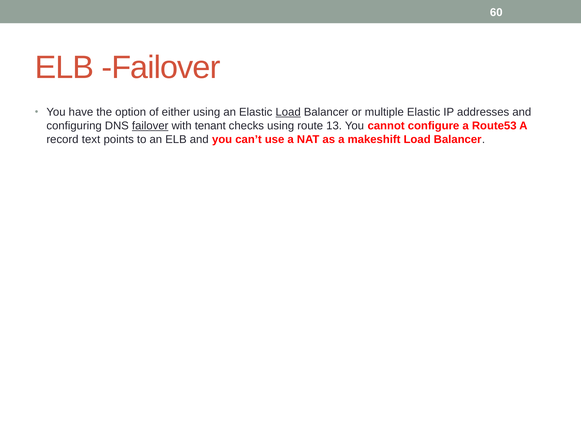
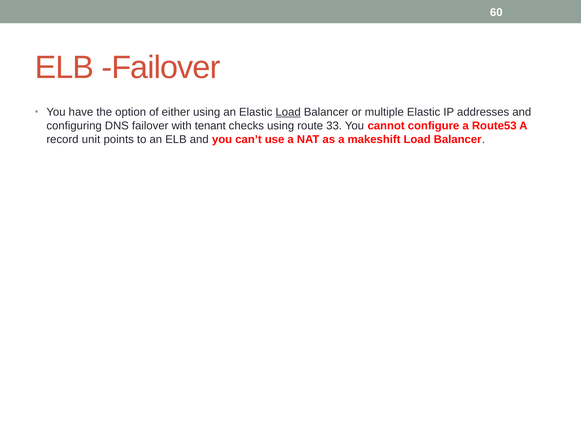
failover underline: present -> none (150, 126)
13: 13 -> 33 (334, 126)
text: text -> unit (91, 139)
